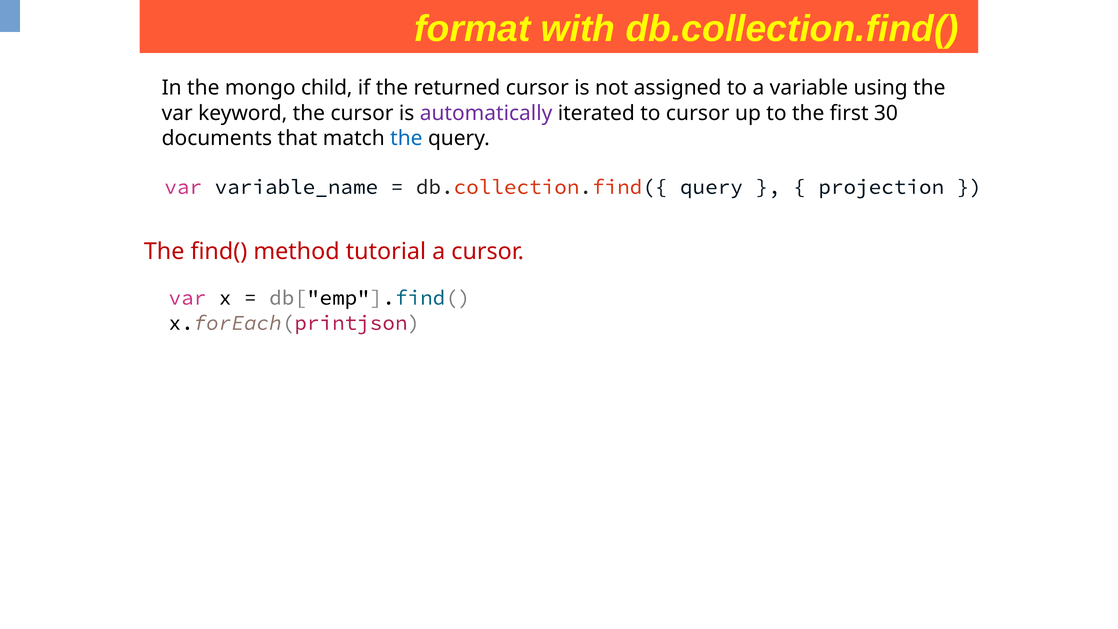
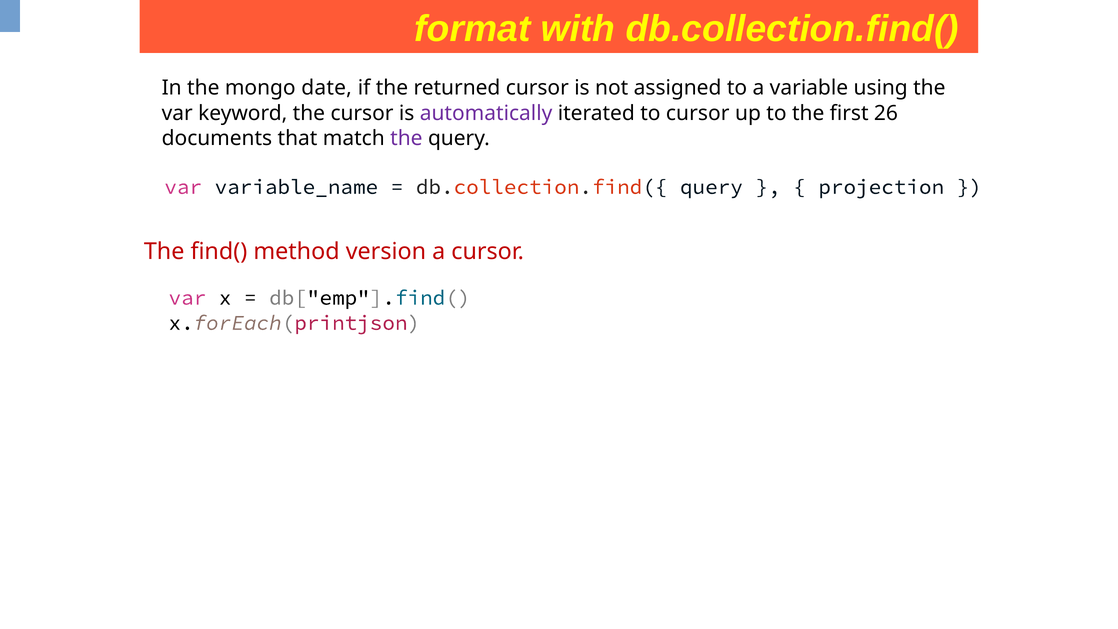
child: child -> date (327, 88)
30: 30 -> 26 (886, 113)
the colour: blue -> purple (406, 138)
tutorial: tutorial -> version (386, 251)
